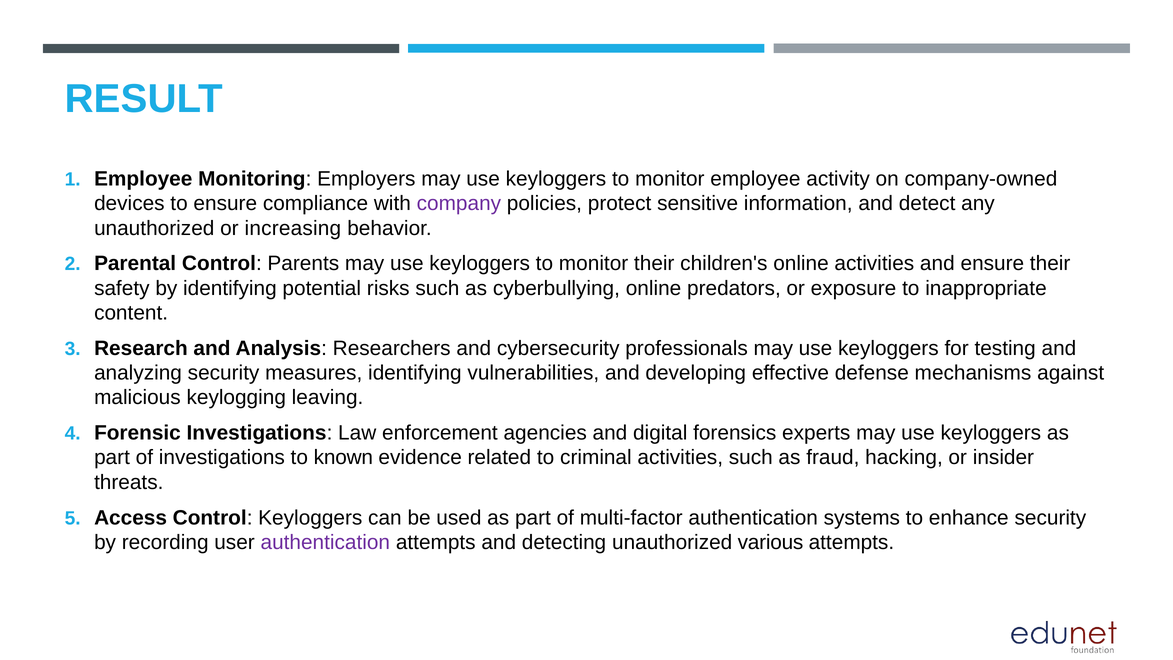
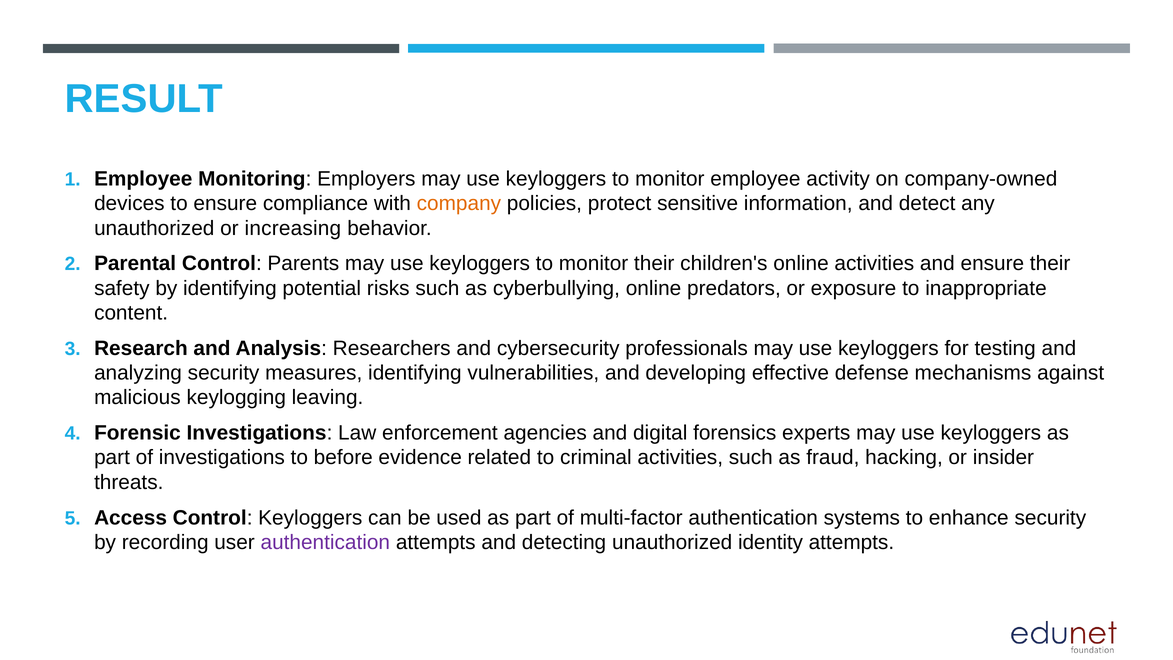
company colour: purple -> orange (459, 204)
known: known -> before (343, 458)
various: various -> identity (770, 542)
